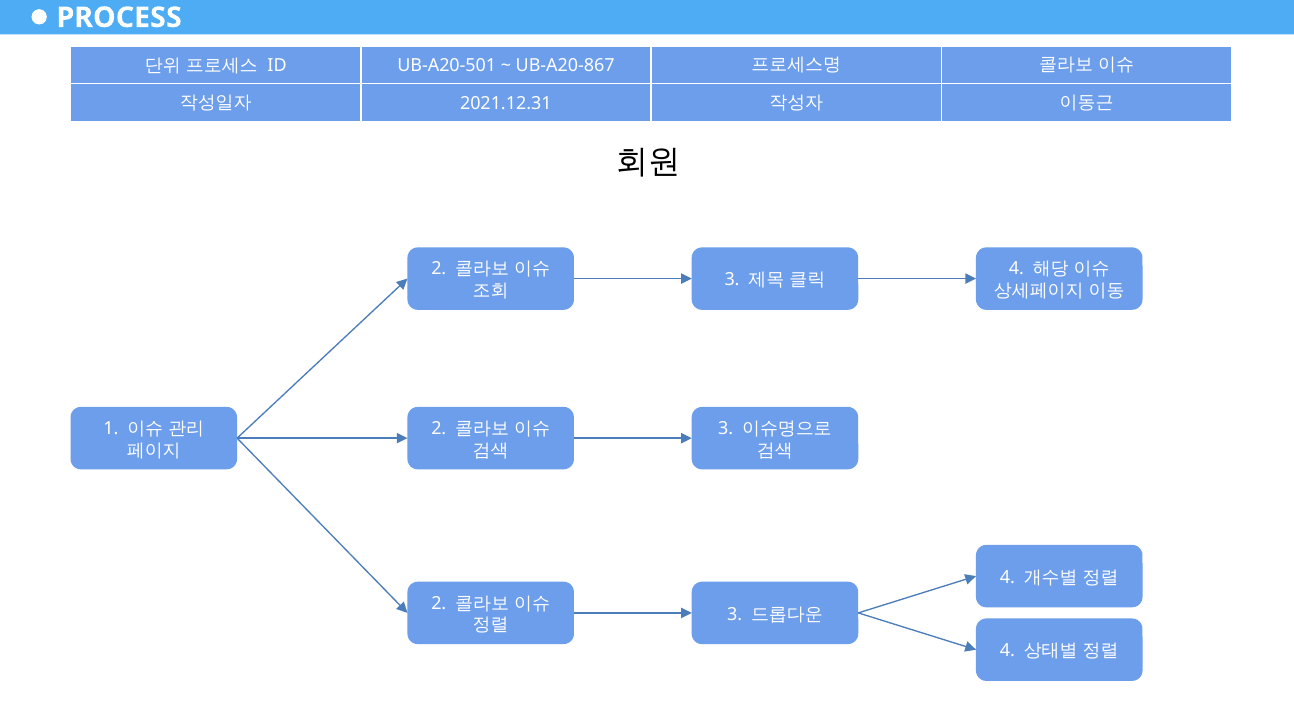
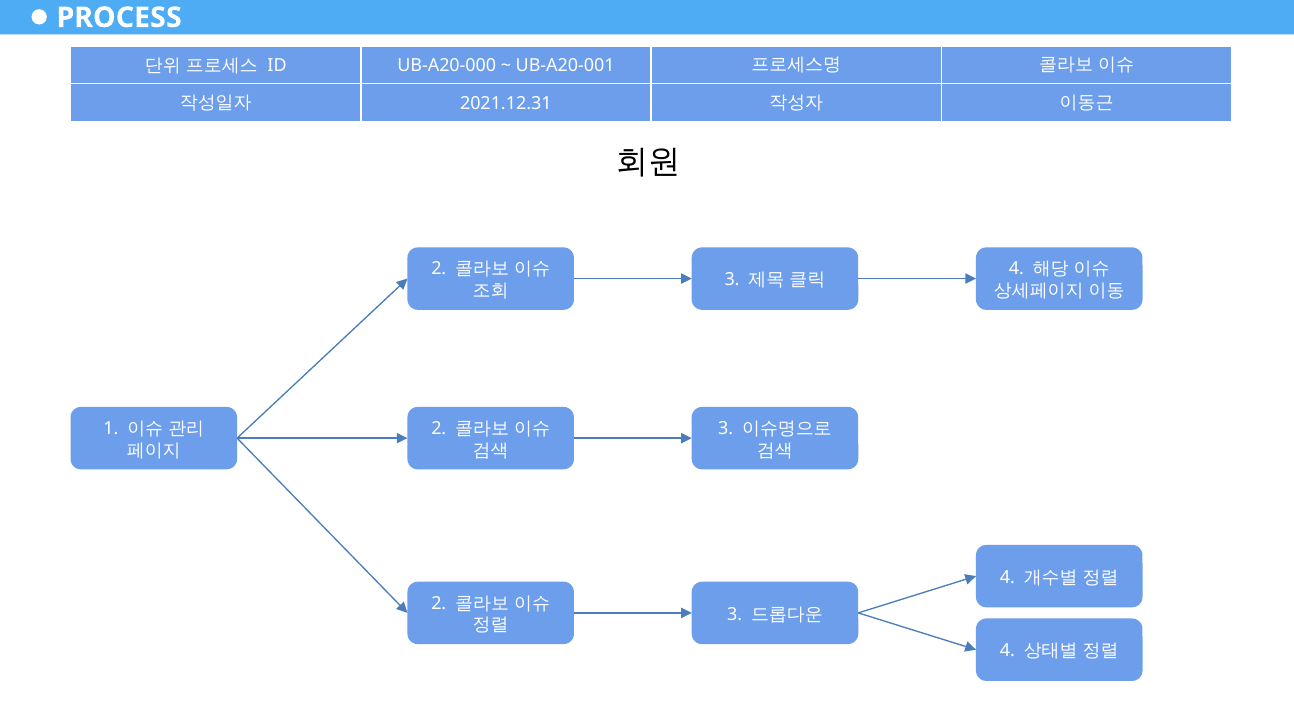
UB-A20-501: UB-A20-501 -> UB-A20-000 (447, 66)
UB-A20-867: UB-A20-867 -> UB-A20-001 (565, 66)
